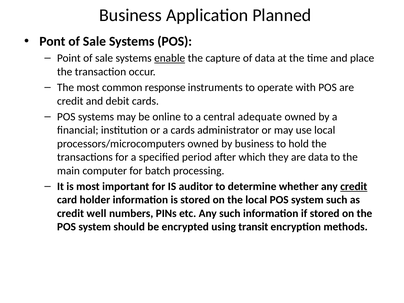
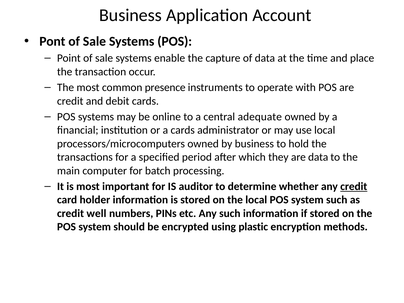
Planned: Planned -> Account (282, 15)
enable underline: present -> none (170, 58)
response: response -> presence (165, 87)
transit: transit -> plastic (253, 227)
